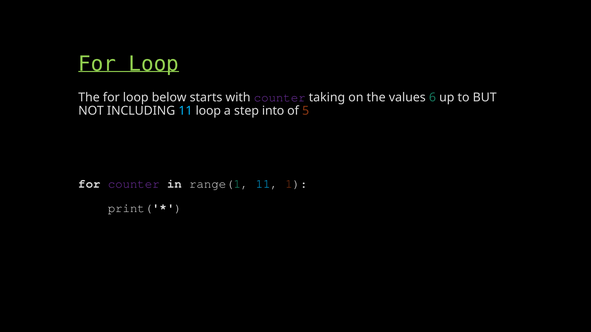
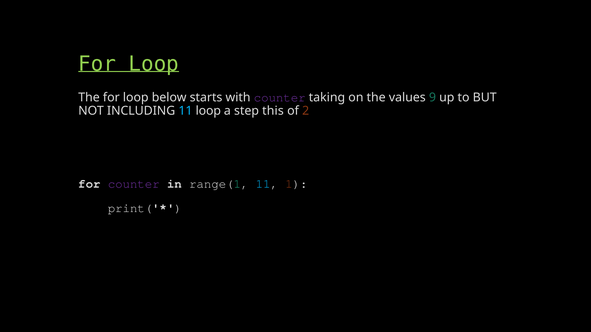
6: 6 -> 9 (433, 97)
into: into -> this (273, 111)
5: 5 -> 2 (306, 111)
